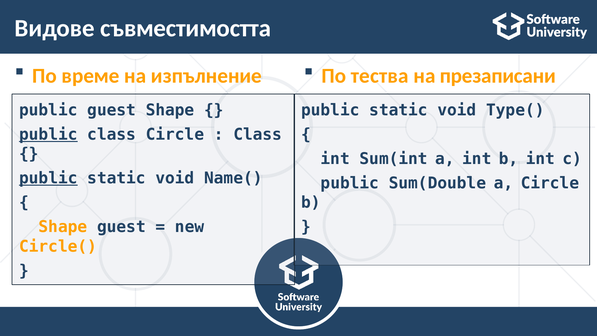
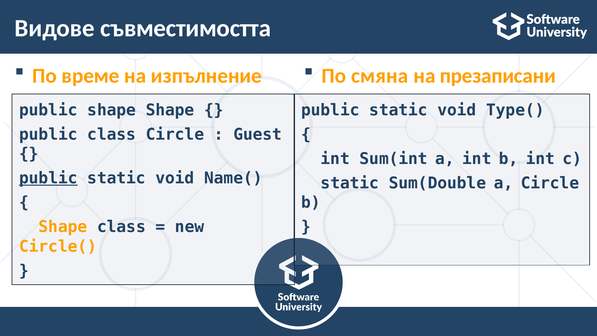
тества: тества -> смяна (380, 76)
public guest: guest -> shape (112, 110)
public underline: present -> none (48, 134)
Class: Class -> Guest (258, 134)
public: public -> static (350, 183)
Shape guest: guest -> class (121, 227)
